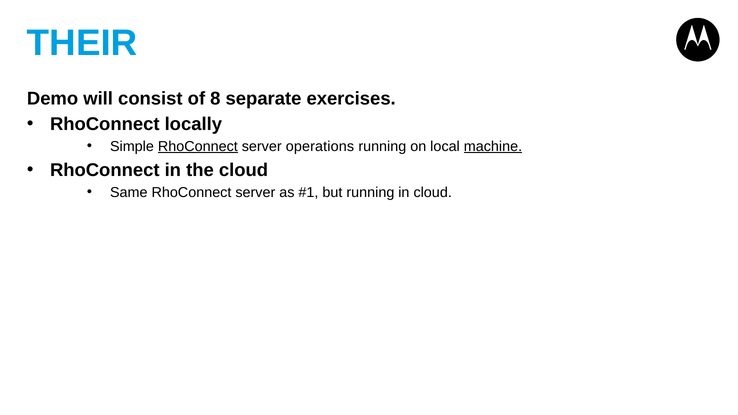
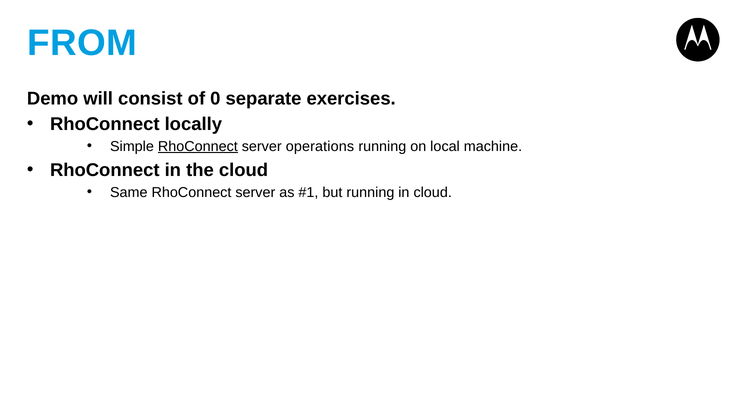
THEIR: THEIR -> FROM (82, 43)
8: 8 -> 0 (215, 98)
machine underline: present -> none (493, 147)
